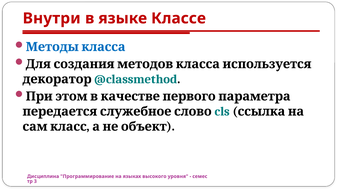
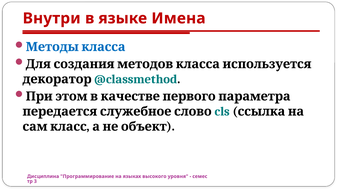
Классе: Классе -> Имена (178, 18)
